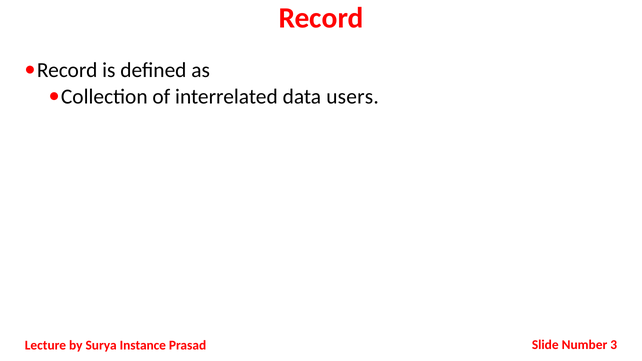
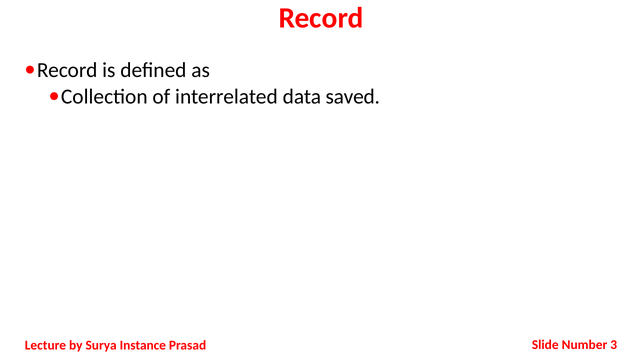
users: users -> saved (353, 96)
